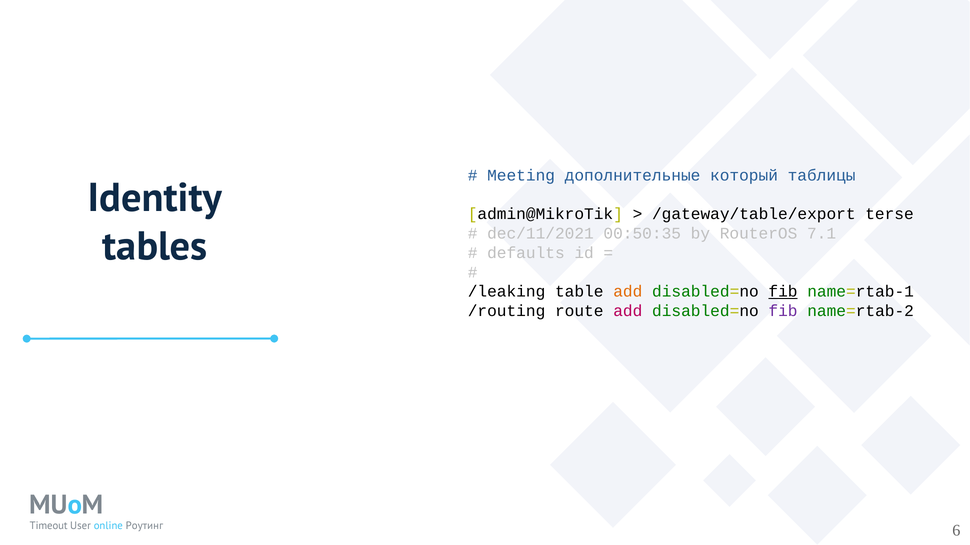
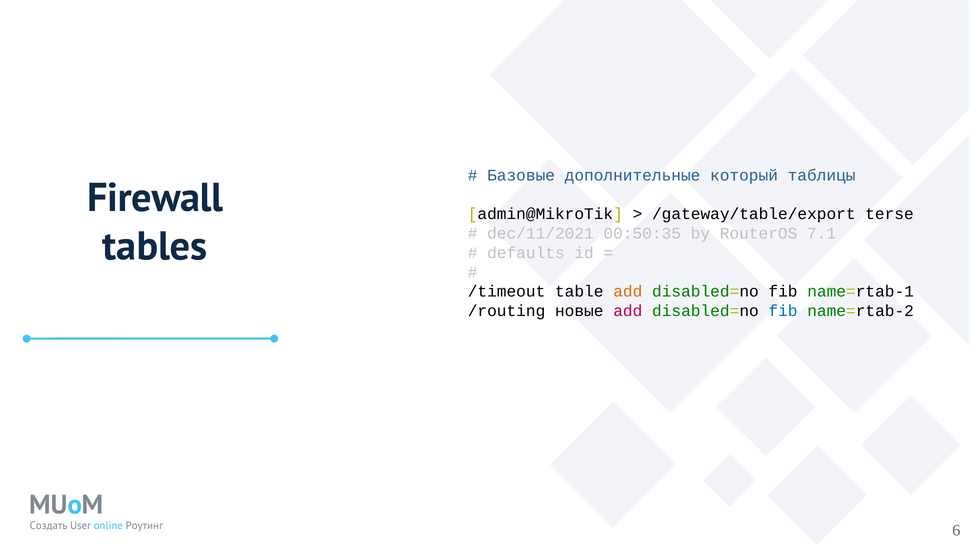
Meeting: Meeting -> Базовые (521, 176)
Identity: Identity -> Firewall (155, 198)
/leaking: /leaking -> /timeout (507, 292)
fib underline: present -> none (783, 292)
route: route -> новые (579, 311)
fib colour: purple -> blue (783, 311)
Timeout: Timeout -> Создать (49, 526)
